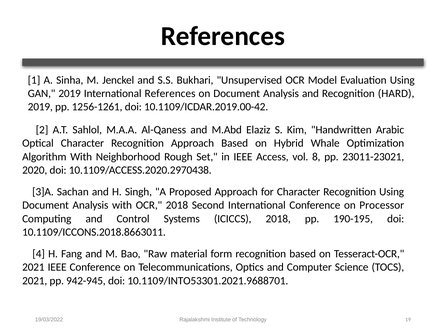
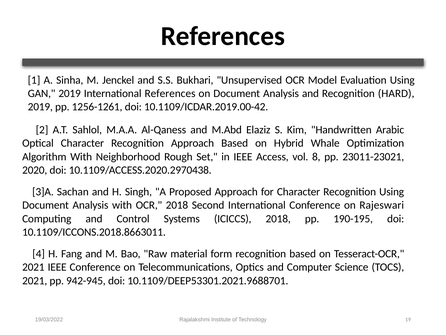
Processor: Processor -> Rajeswari (382, 205)
10.1109/INTO53301.2021.9688701: 10.1109/INTO53301.2021.9688701 -> 10.1109/DEEP53301.2021.9688701 (208, 280)
